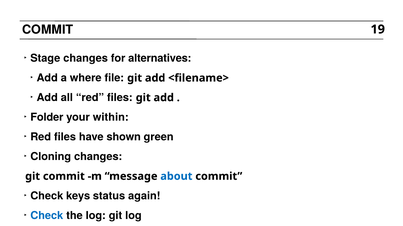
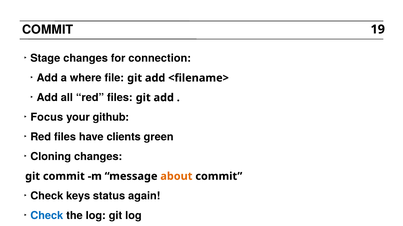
alternatives: alternatives -> connection (160, 58)
Folder: Folder -> Focus (47, 117)
within: within -> github (111, 117)
shown: shown -> clients (124, 137)
about colour: blue -> orange (176, 176)
